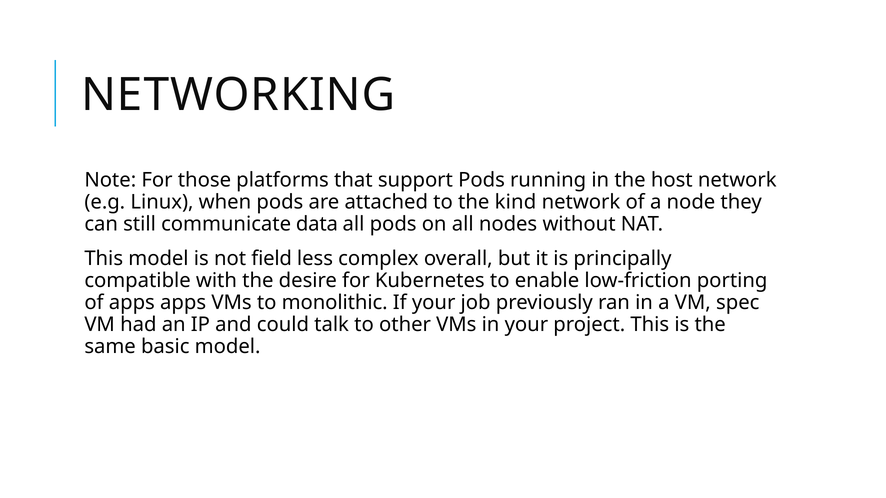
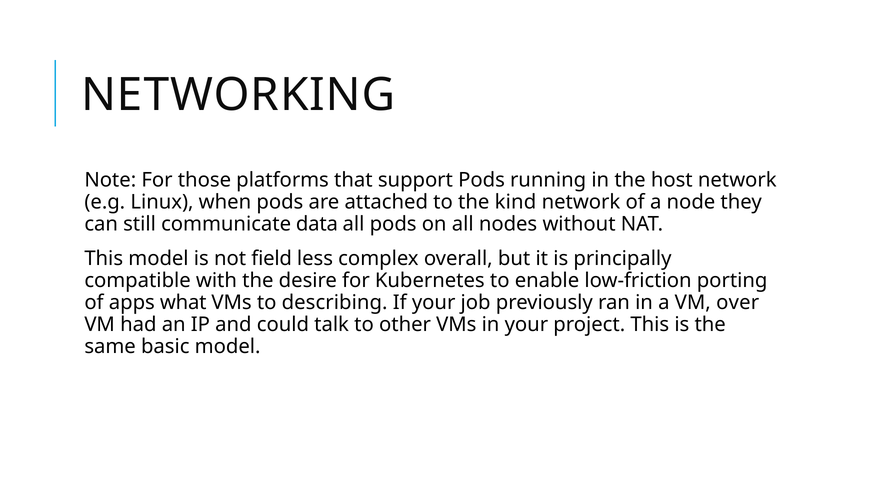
apps apps: apps -> what (183, 303)
monolithic: monolithic -> describing (335, 303)
spec: spec -> over (738, 303)
